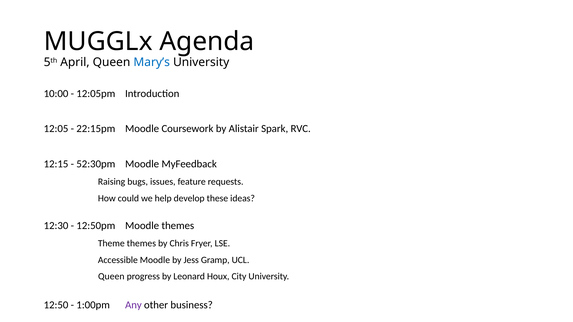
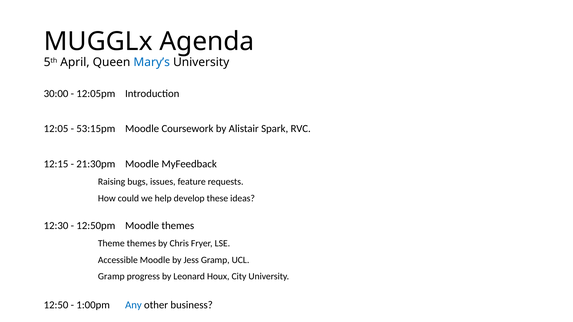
10:00: 10:00 -> 30:00 (56, 94)
22:15pm: 22:15pm -> 53:15pm (96, 129)
52:30pm: 52:30pm -> 21:30pm (96, 164)
Queen: Queen -> Gramp (111, 277)
Any colour: purple -> blue (133, 305)
